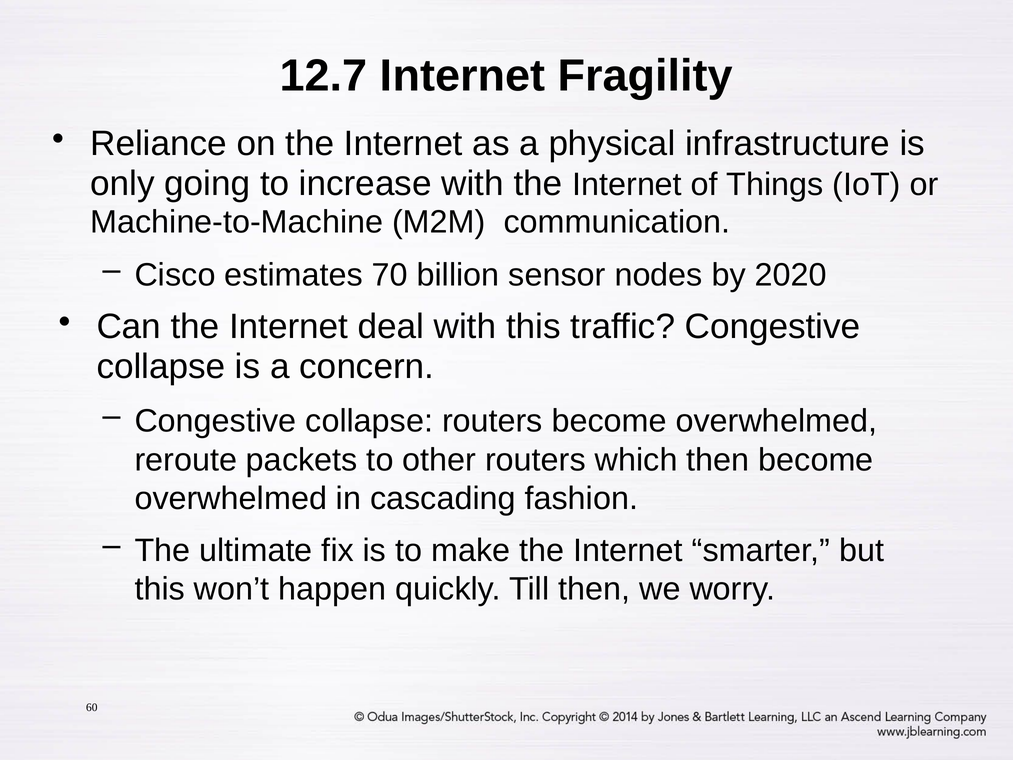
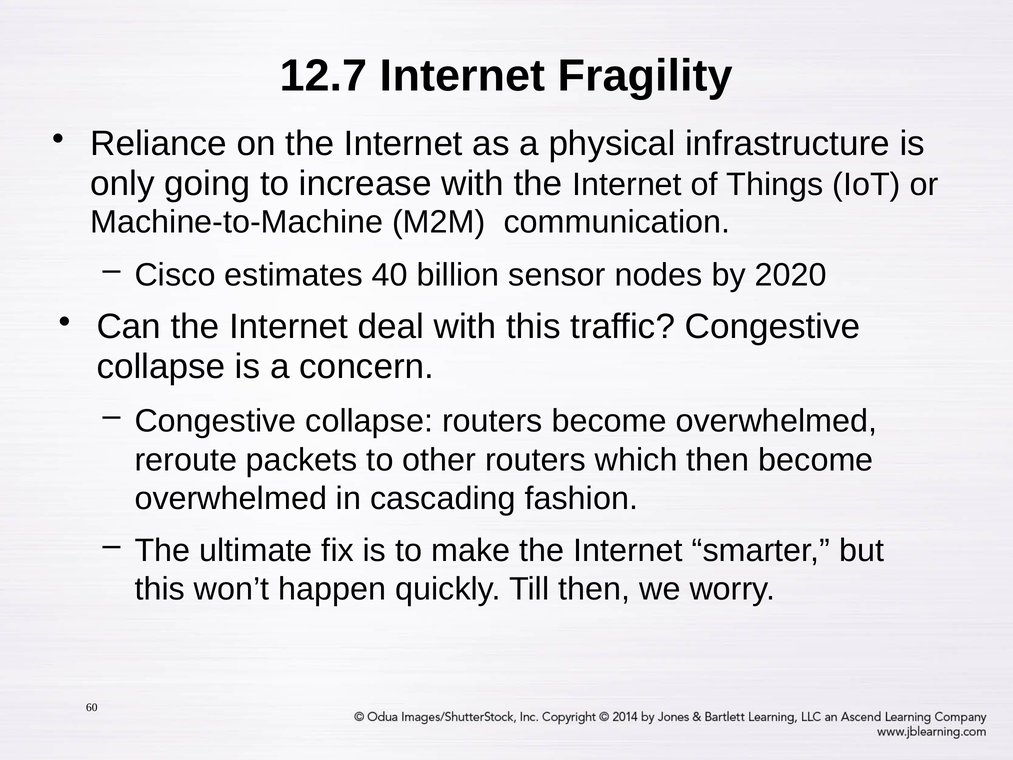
70: 70 -> 40 (390, 275)
